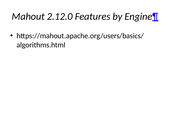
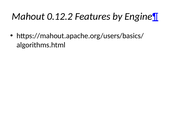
2.12.0: 2.12.0 -> 0.12.2 (60, 16)
